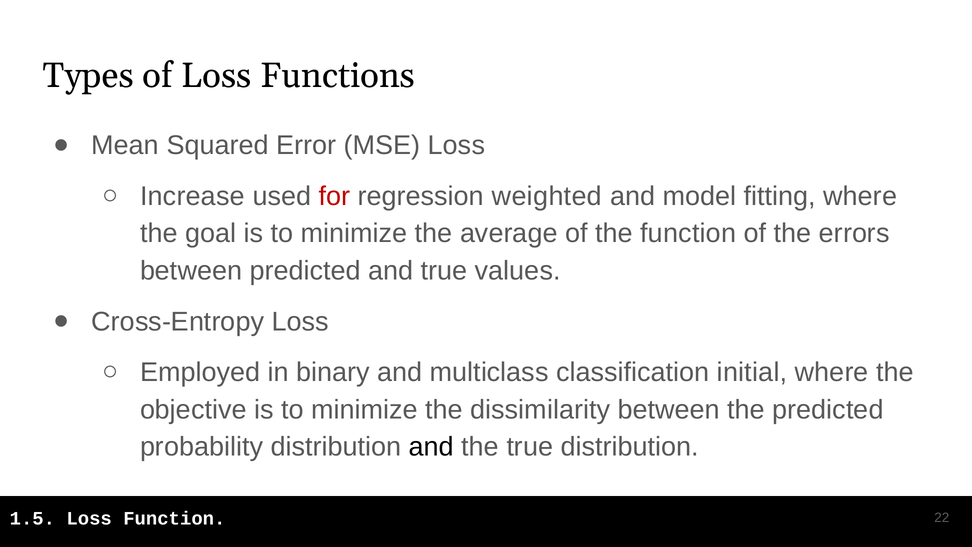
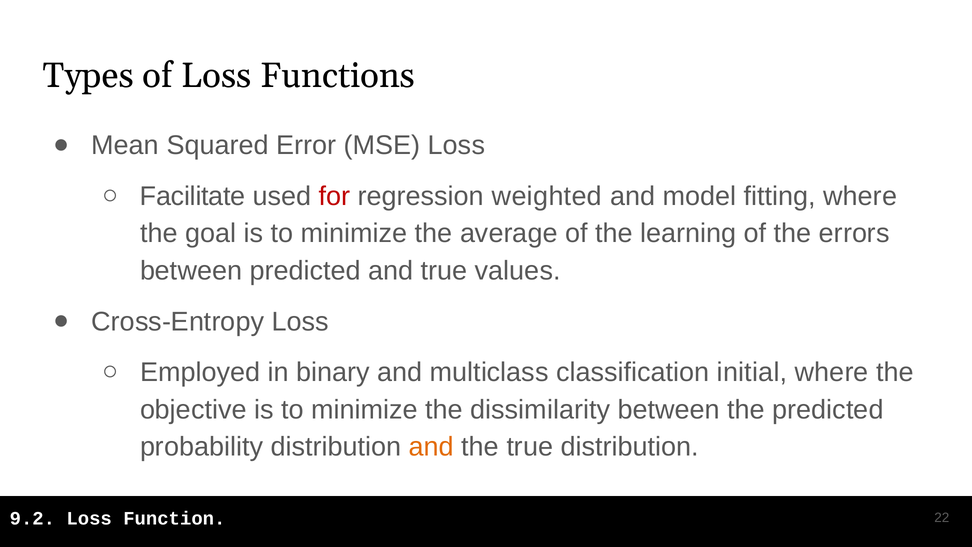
Increase: Increase -> Facilitate (193, 196)
the function: function -> learning (688, 233)
and colour: black -> orange (431, 447)
1.5: 1.5 -> 9.2 (32, 518)
